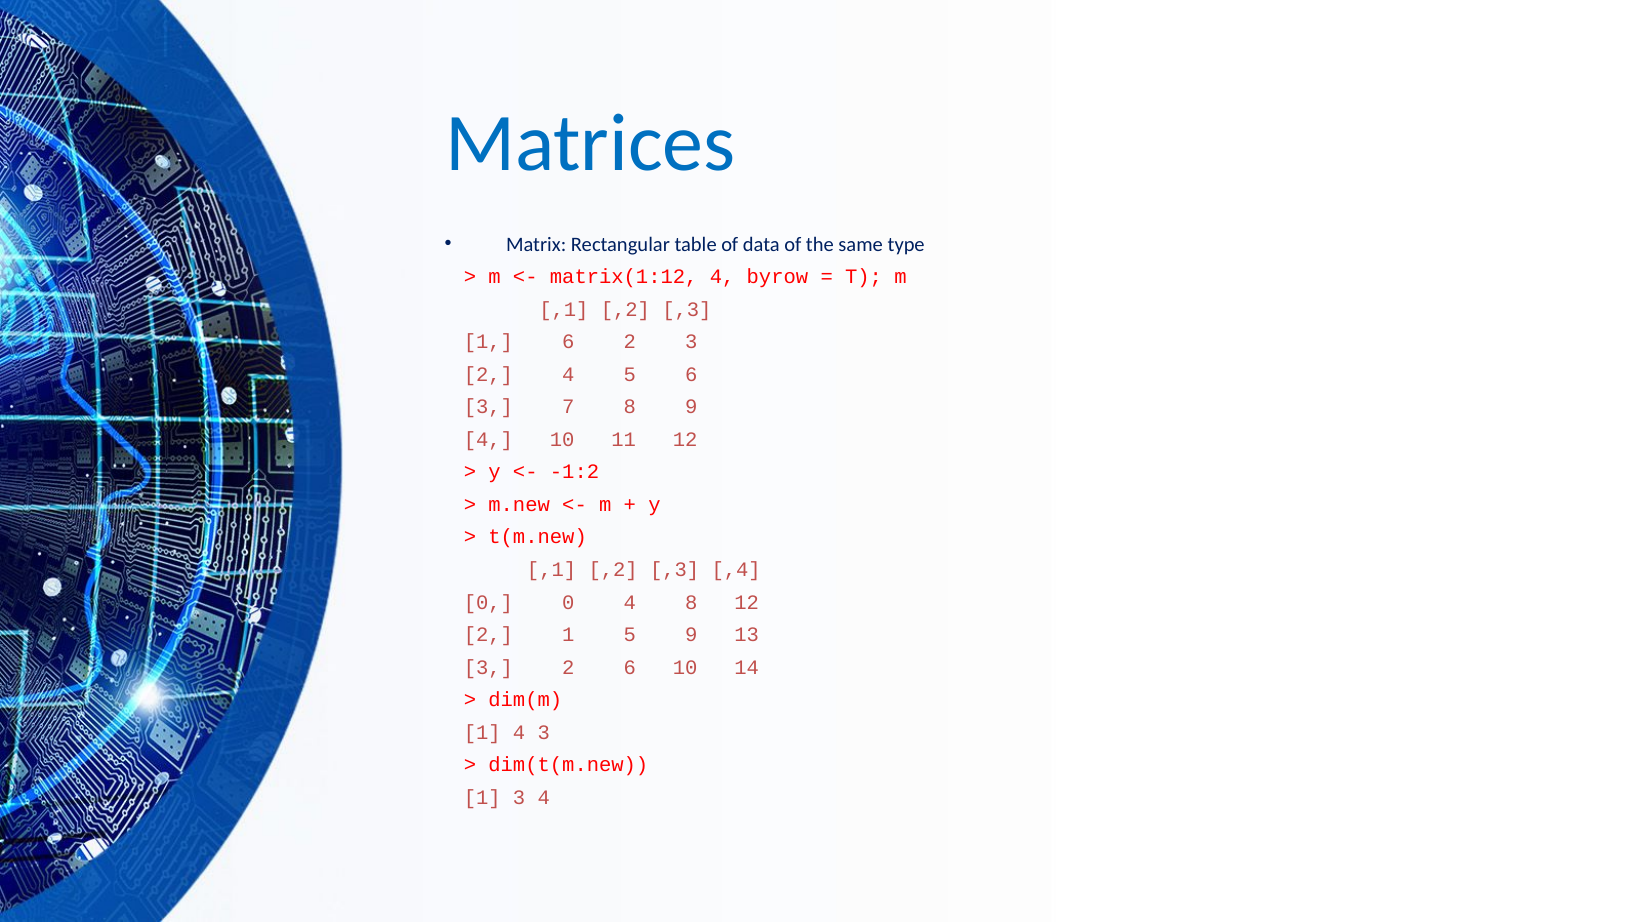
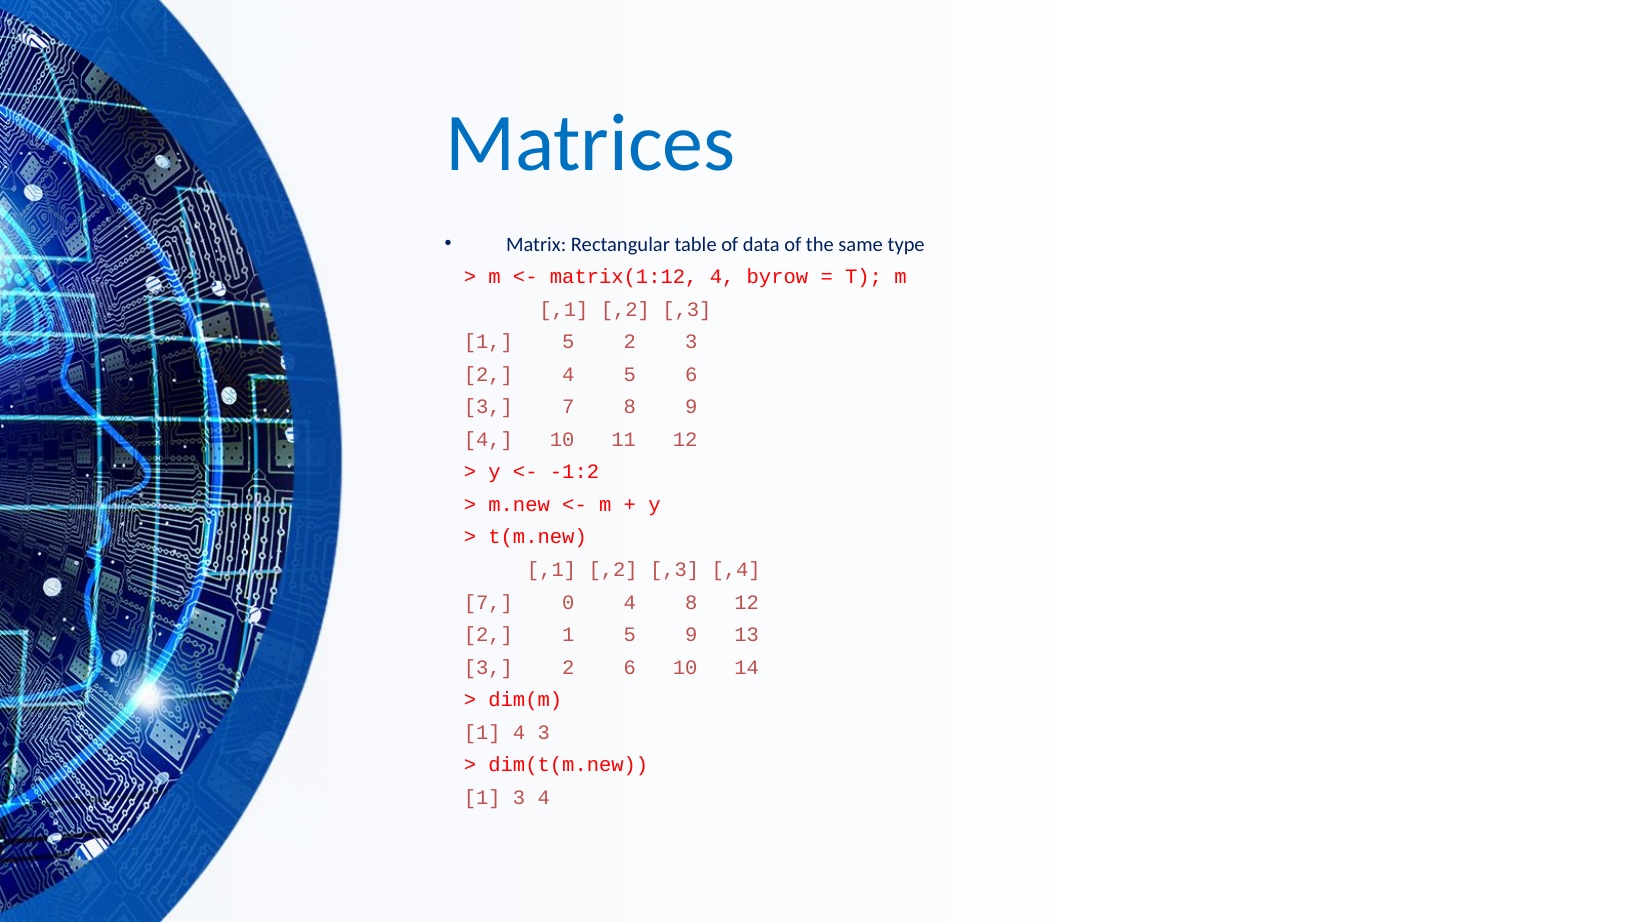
6: 6 -> 5 (568, 342)
0: 0 -> 7 (488, 602)
